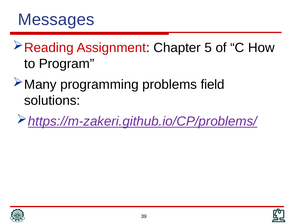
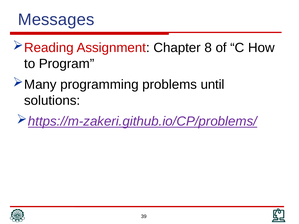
5: 5 -> 8 (208, 48)
field: field -> until (213, 85)
